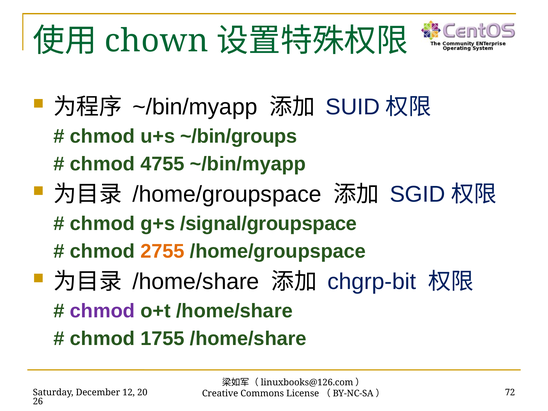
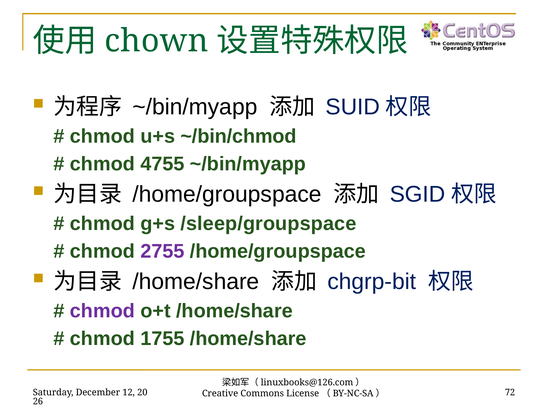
~/bin/groups: ~/bin/groups -> ~/bin/chmod (239, 136)
/signal/groupspace: /signal/groupspace -> /sleep/groupspace (268, 224)
2755 colour: orange -> purple (162, 251)
